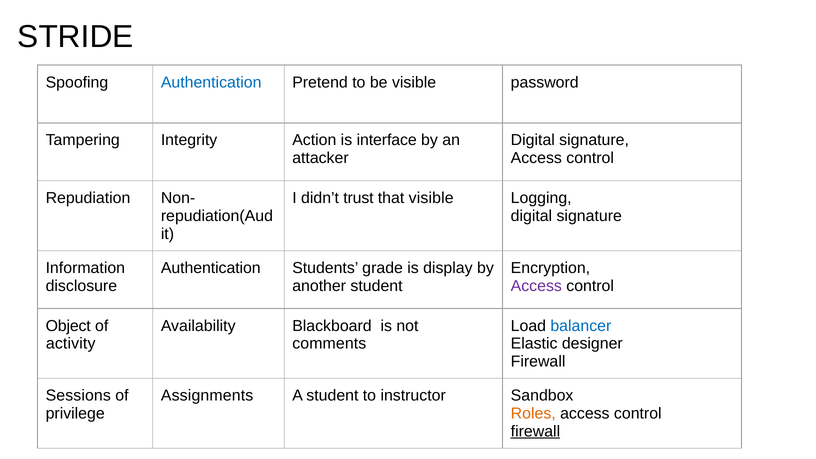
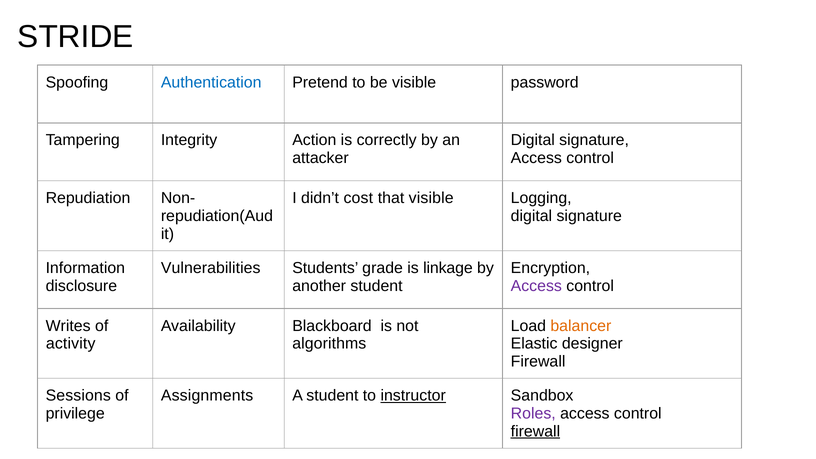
interface: interface -> correctly (387, 140)
trust: trust -> cost (358, 198)
Authentication: Authentication -> Vulnerabilities (211, 268)
display: display -> linkage (448, 268)
Object: Object -> Writes (68, 326)
balancer colour: blue -> orange (581, 326)
comments: comments -> algorithms (329, 344)
instructor underline: none -> present (413, 396)
Roles colour: orange -> purple (533, 414)
